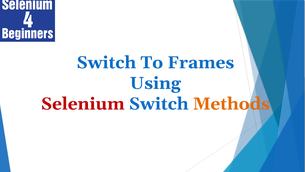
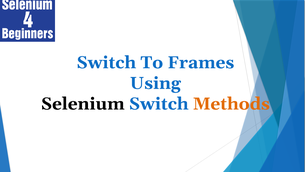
Selenium colour: red -> black (83, 104)
